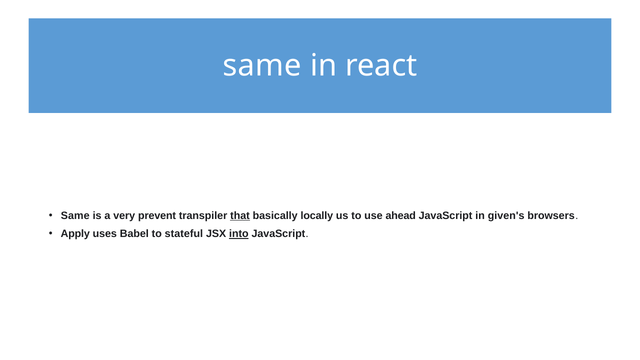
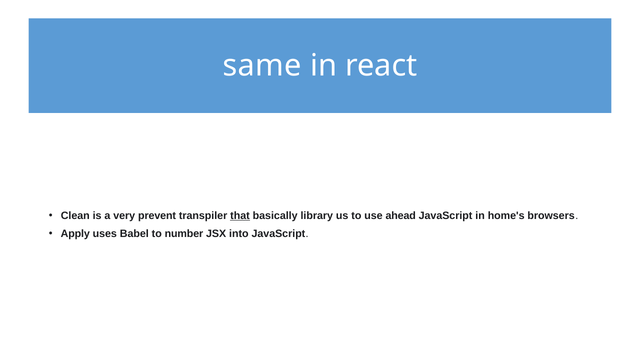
Same: Same -> Clean (75, 216)
locally: locally -> library (317, 216)
given's: given's -> home's (506, 216)
stateful: stateful -> number (184, 234)
into underline: present -> none (239, 234)
